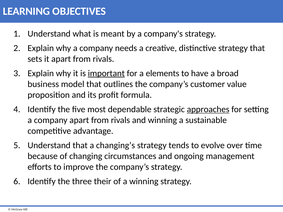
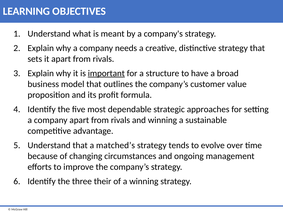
elements: elements -> structure (162, 73)
approaches underline: present -> none (208, 109)
changing’s: changing’s -> matched’s (116, 146)
